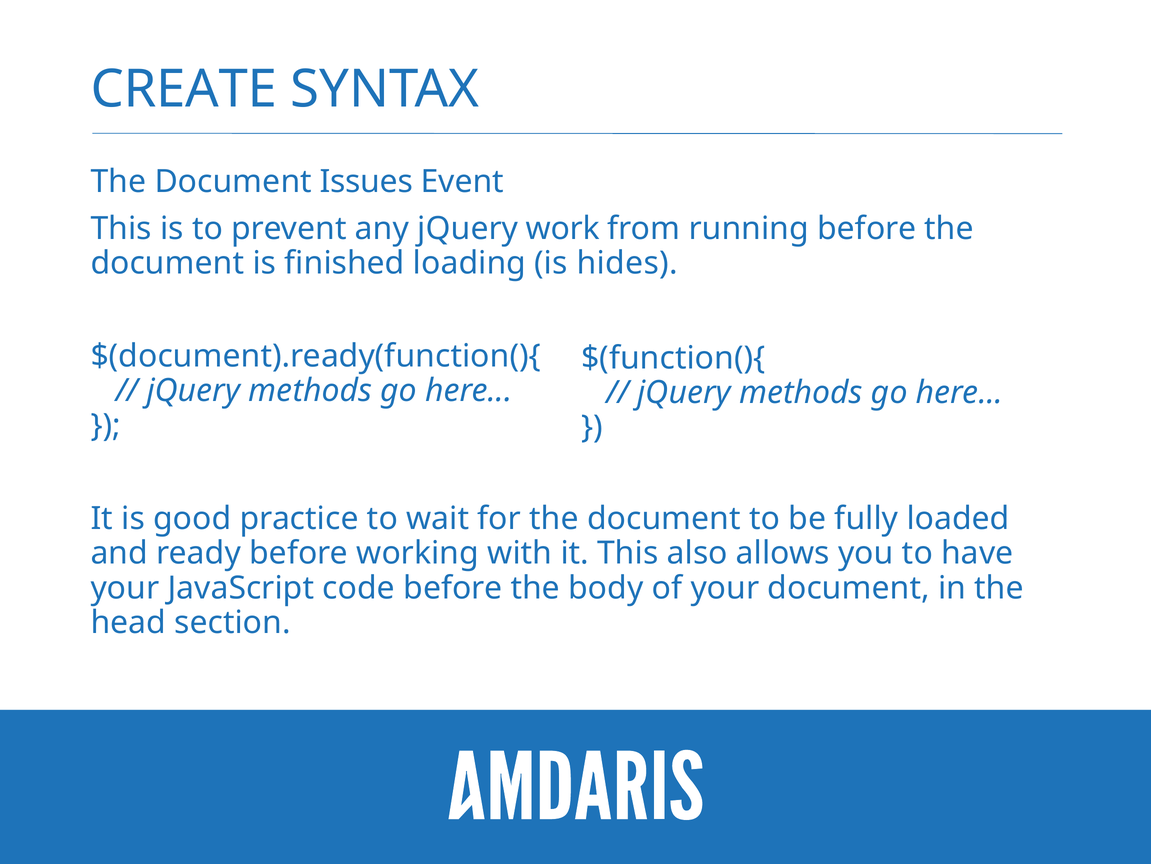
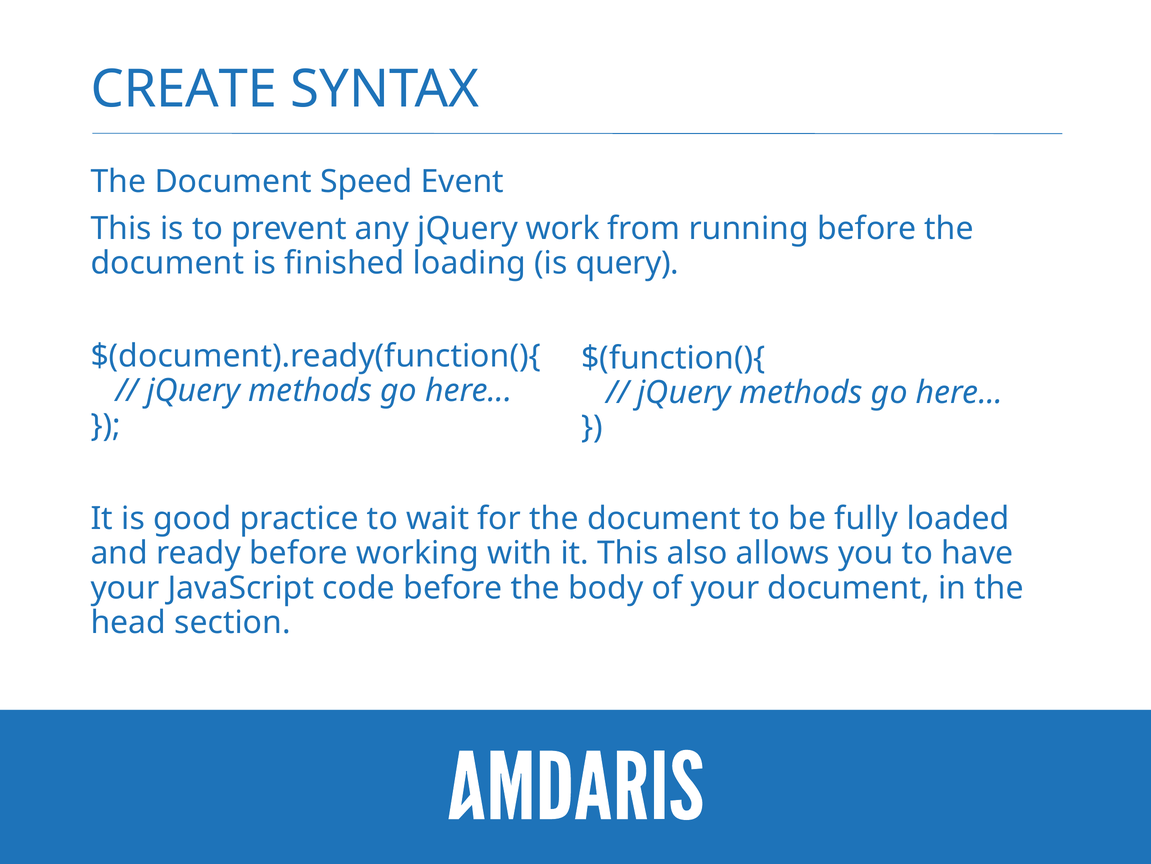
Issues: Issues -> Speed (366, 182)
hides: hides -> query (627, 263)
